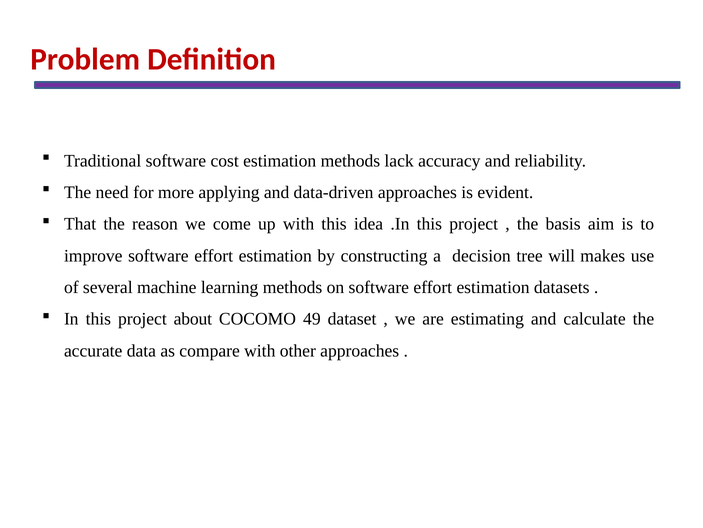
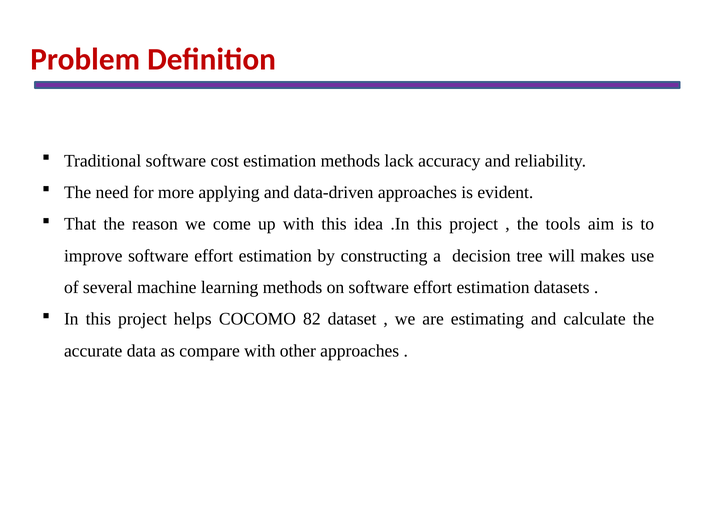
basis: basis -> tools (563, 224)
about: about -> helps (193, 319)
49: 49 -> 82 (312, 319)
